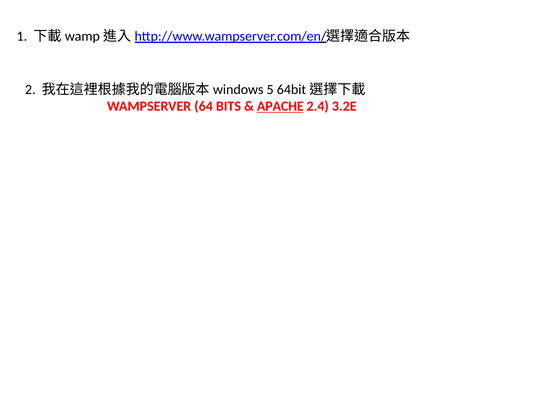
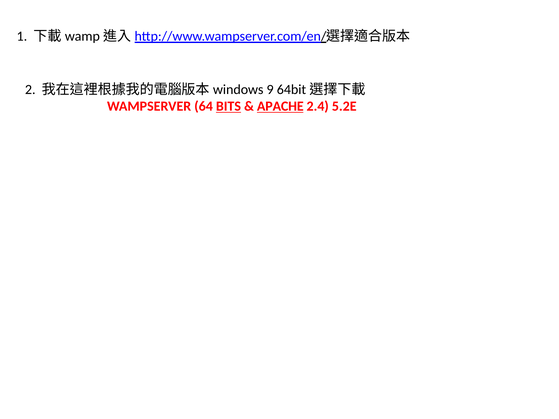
5: 5 -> 9 (270, 90)
BITS underline: none -> present (228, 106)
3.2E: 3.2E -> 5.2E (344, 106)
